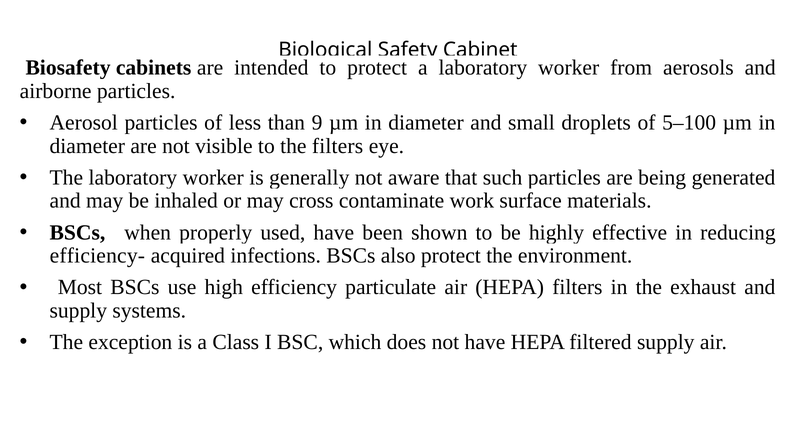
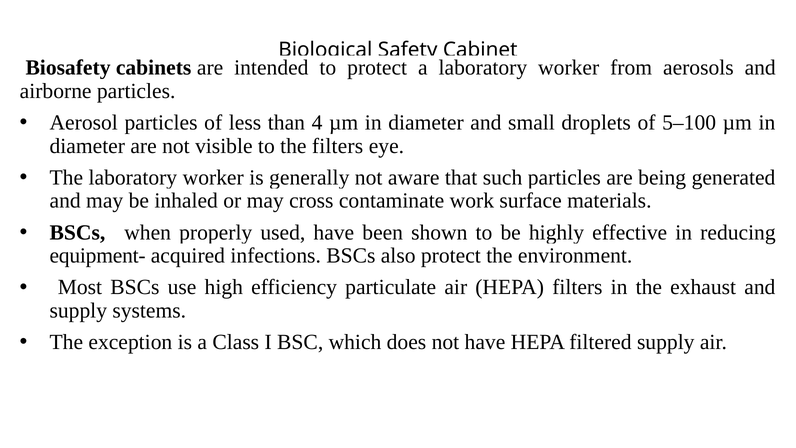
9: 9 -> 4 (317, 123)
efficiency-: efficiency- -> equipment- (98, 256)
